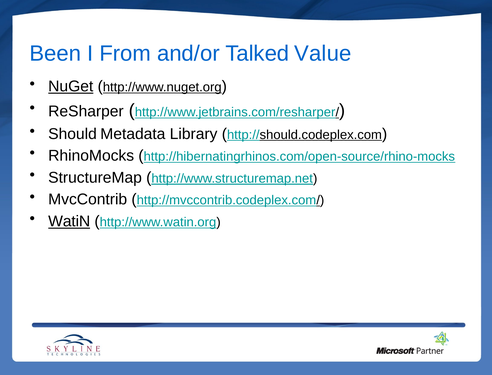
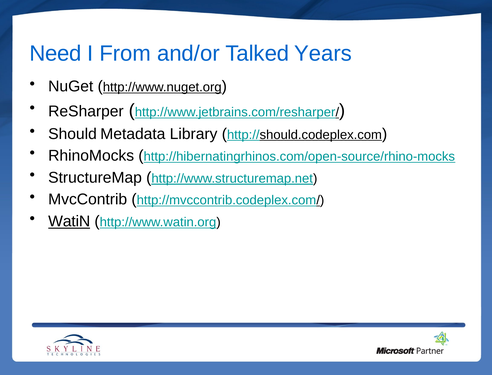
Been: Been -> Need (55, 54)
Value: Value -> Years (323, 54)
NuGet underline: present -> none (71, 86)
